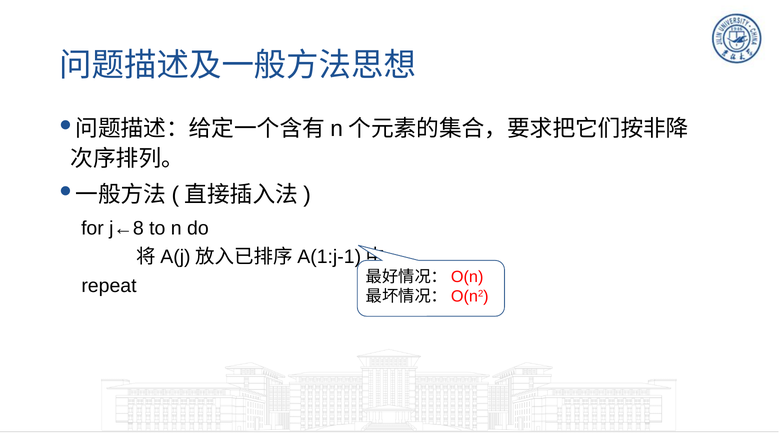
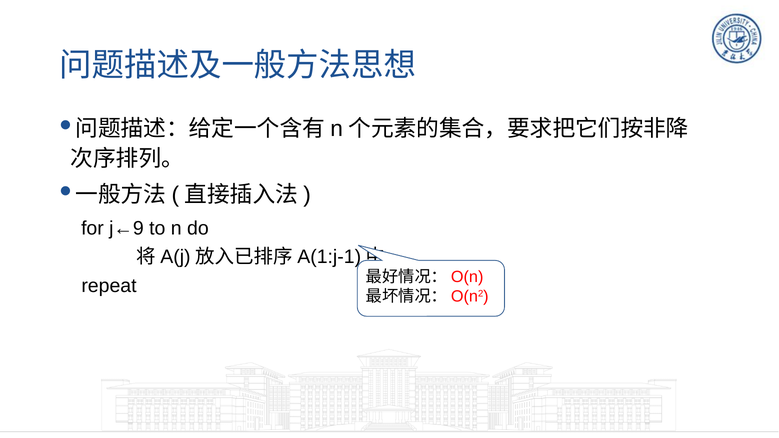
j←8: j←8 -> j←9 (126, 228)
